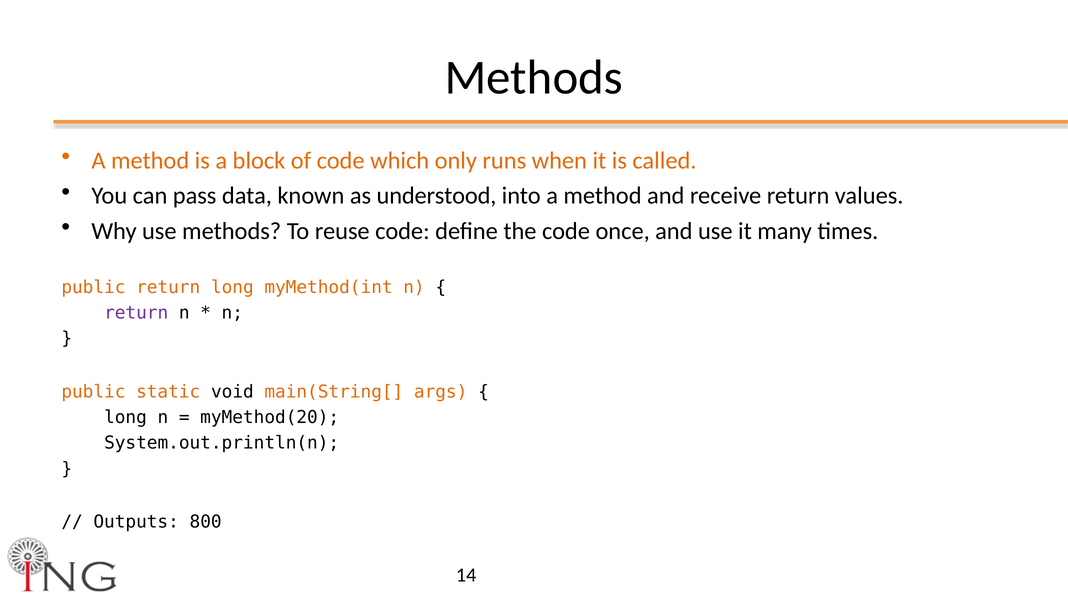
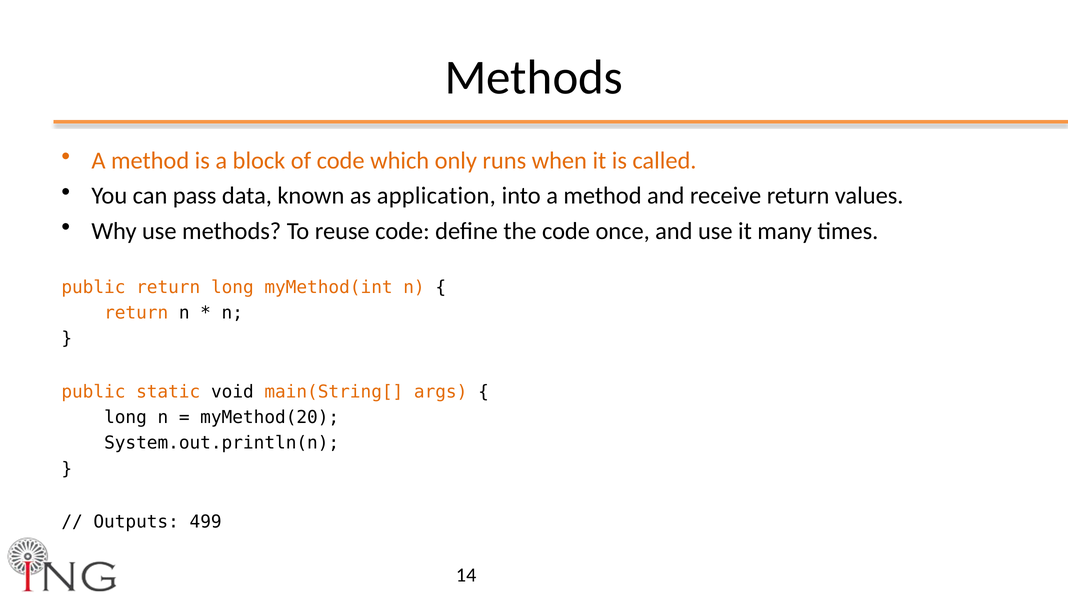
understood: understood -> application (436, 196)
return colour: purple -> orange (136, 313)
800: 800 -> 499 (206, 522)
